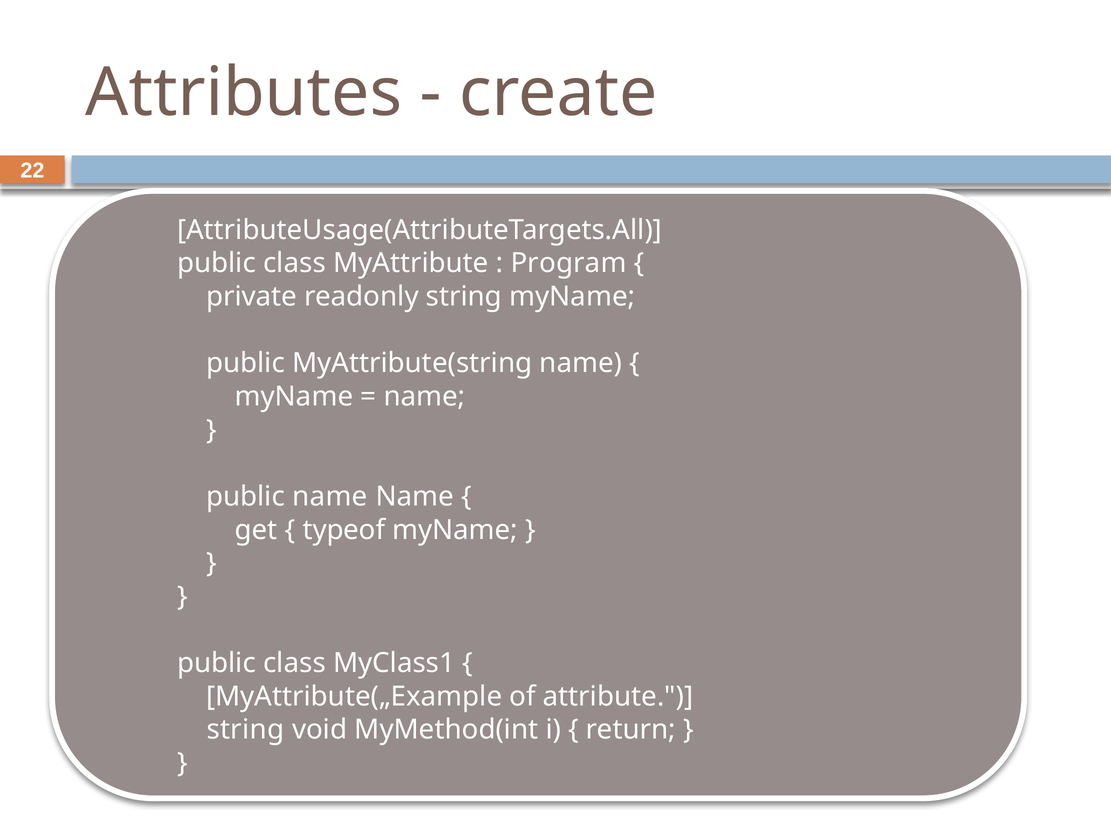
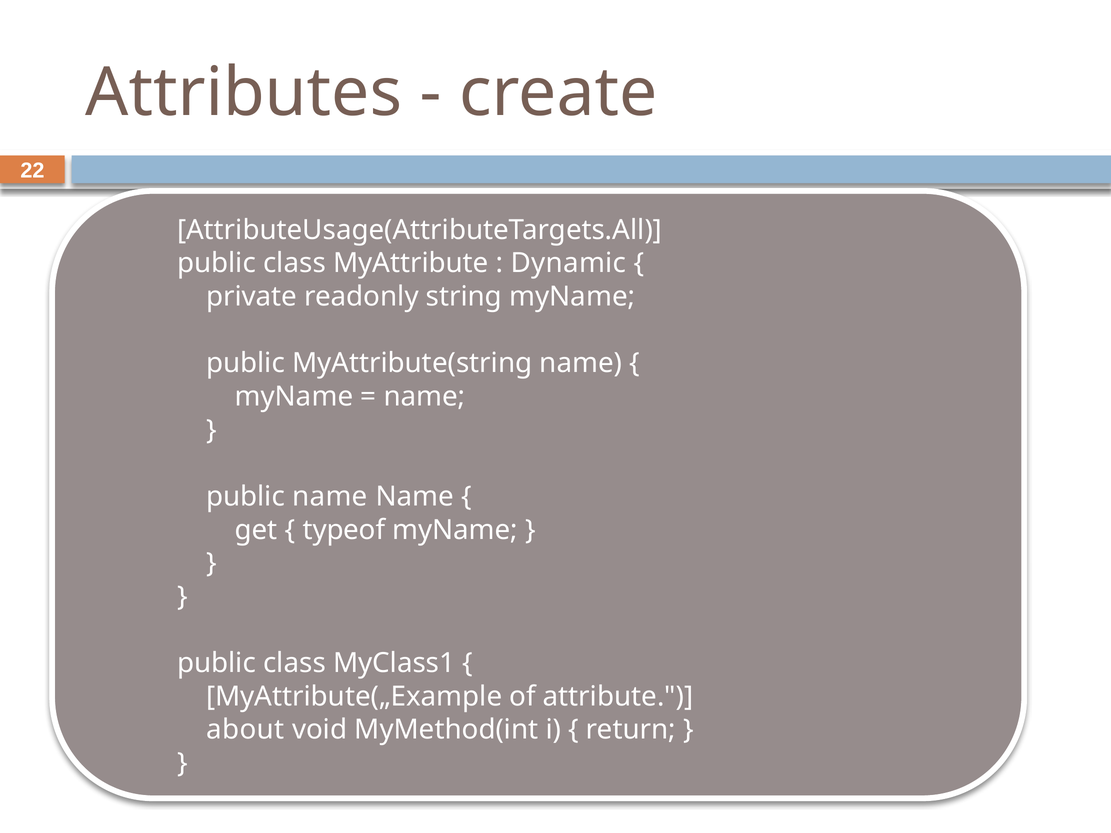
Program: Program -> Dynamic (569, 263)
string: string -> about (245, 730)
